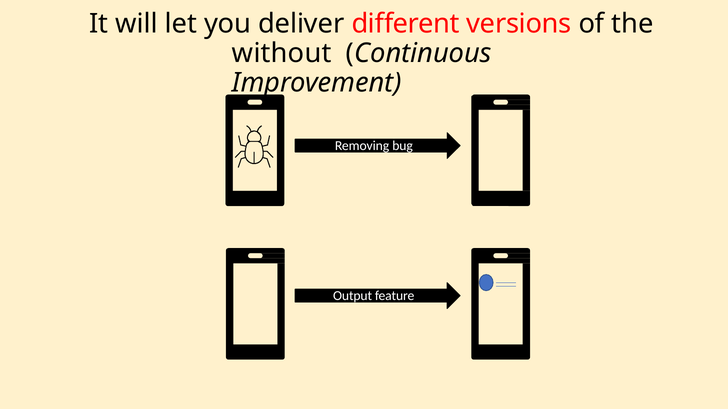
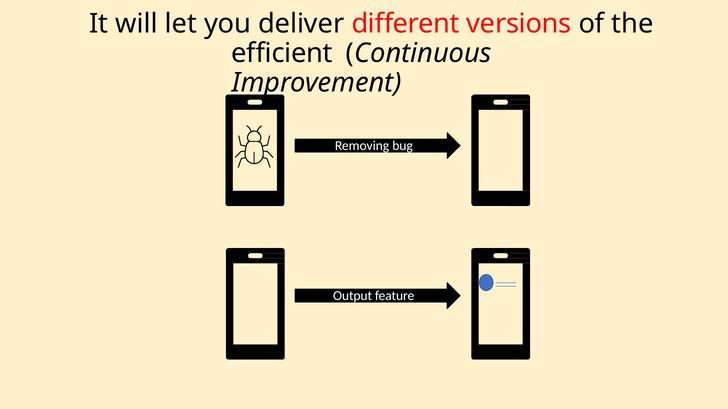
without: without -> efficient (282, 53)
